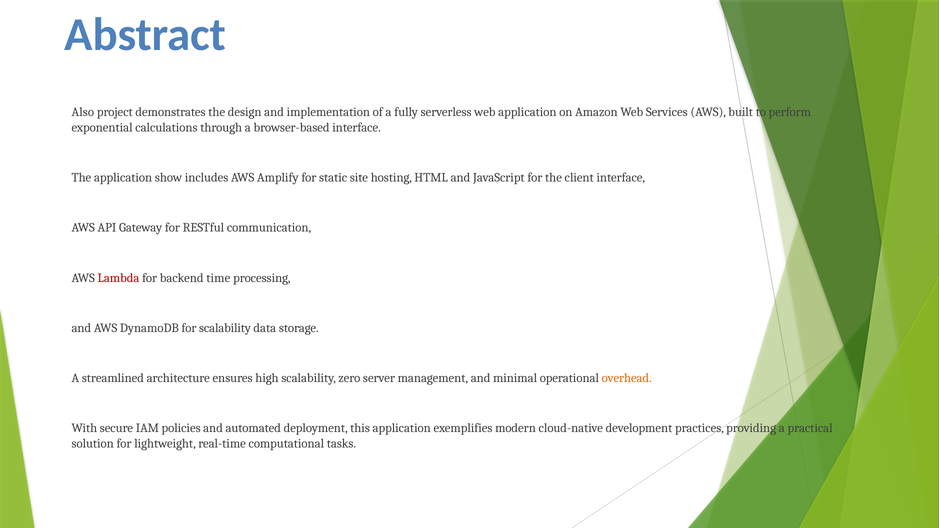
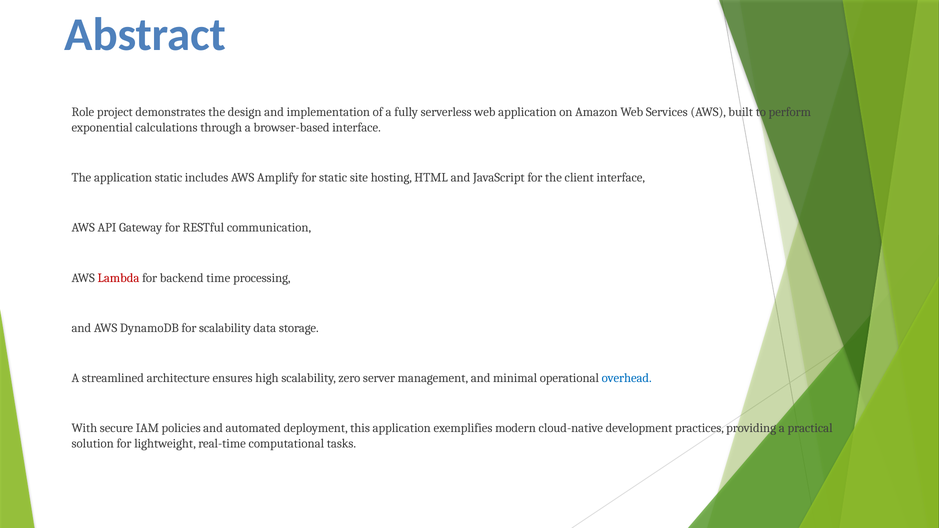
Also: Also -> Role (83, 112)
application show: show -> static (169, 178)
overhead colour: orange -> blue (627, 378)
